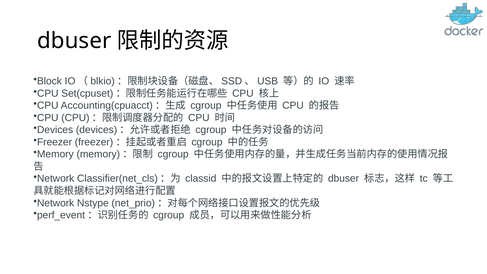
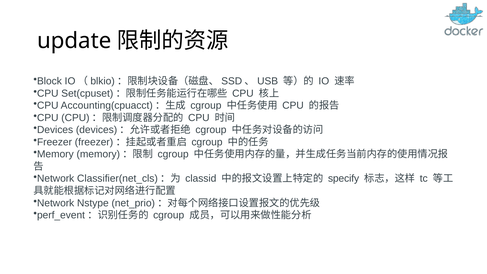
dbuser: dbuser -> update (74, 41)
dbuser: dbuser -> specify (344, 179)
